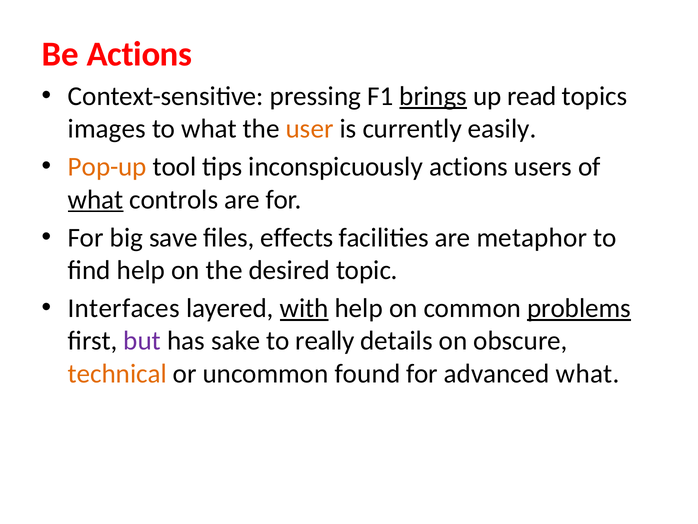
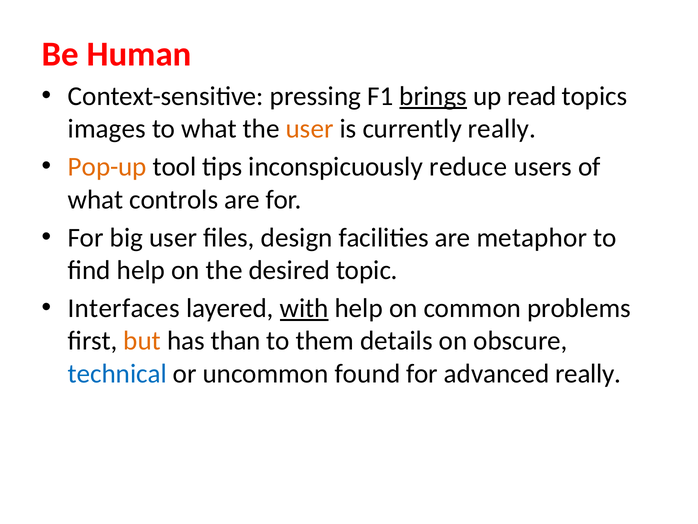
Be Actions: Actions -> Human (139, 54)
currently easily: easily -> really (502, 129)
inconspicuously actions: actions -> reduce (468, 167)
what underline: present -> none (96, 199)
big save: save -> user (173, 237)
effects: effects -> design (297, 237)
problems underline: present -> none (579, 308)
but colour: purple -> orange (142, 341)
sake: sake -> than (236, 341)
really: really -> them (325, 341)
technical colour: orange -> blue (117, 373)
advanced what: what -> really (588, 373)
